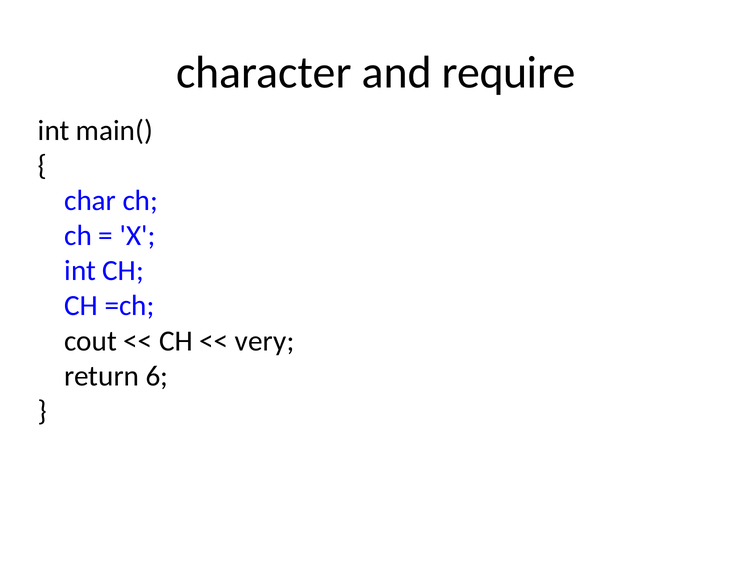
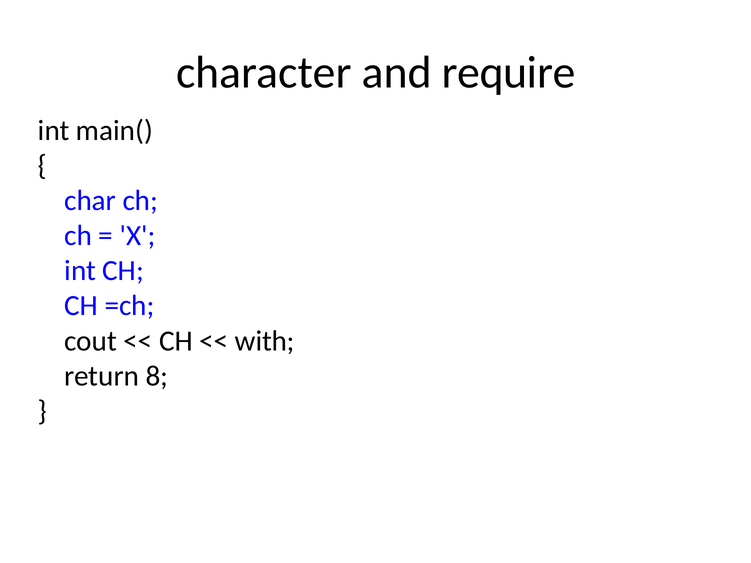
very: very -> with (265, 341)
6: 6 -> 8 (157, 376)
